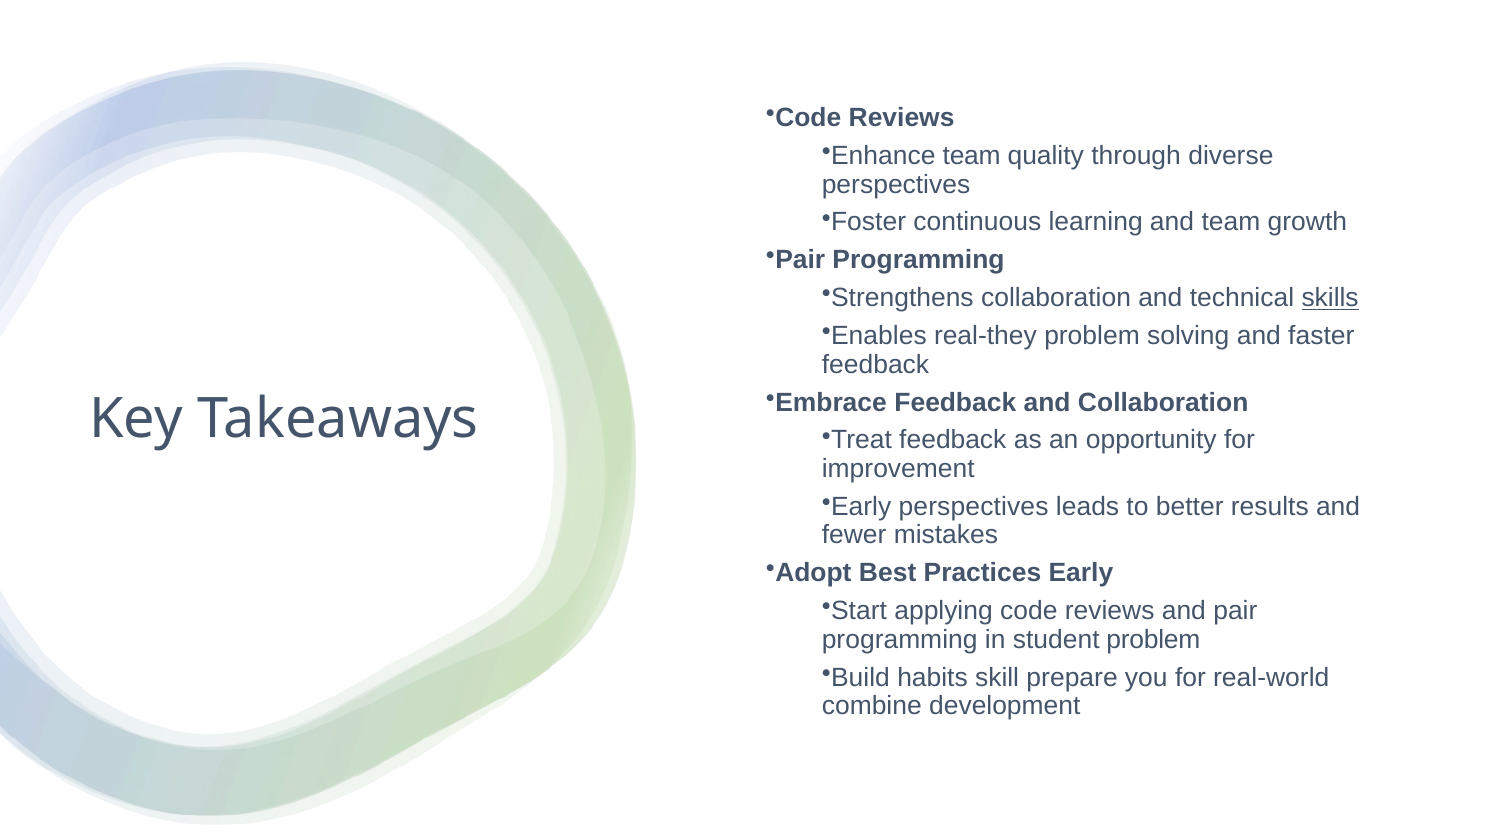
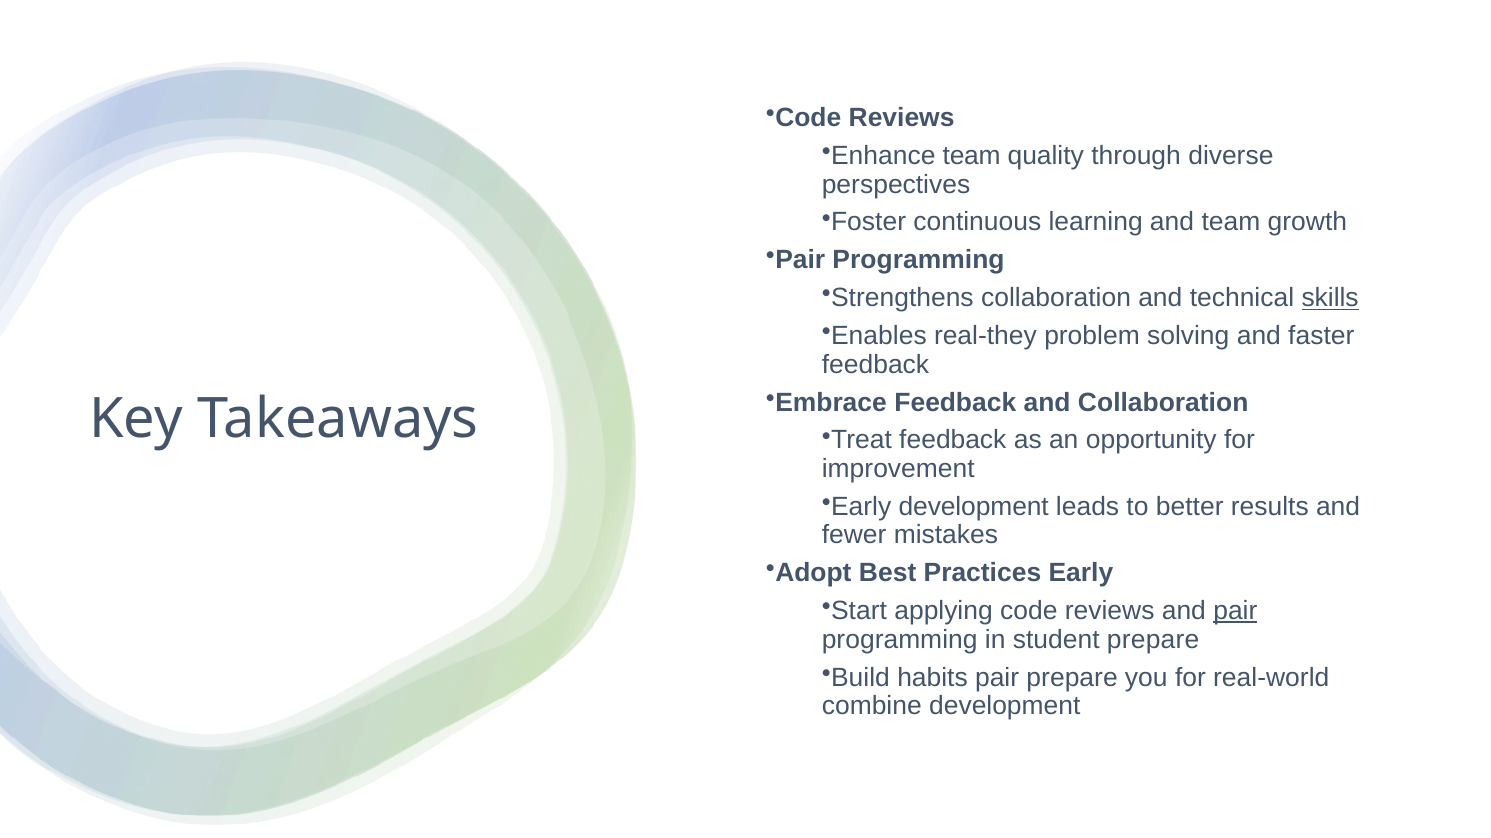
Early perspectives: perspectives -> development (974, 507)
pair underline: none -> present (1235, 611)
student problem: problem -> prepare (1153, 640)
habits skill: skill -> pair (997, 678)
